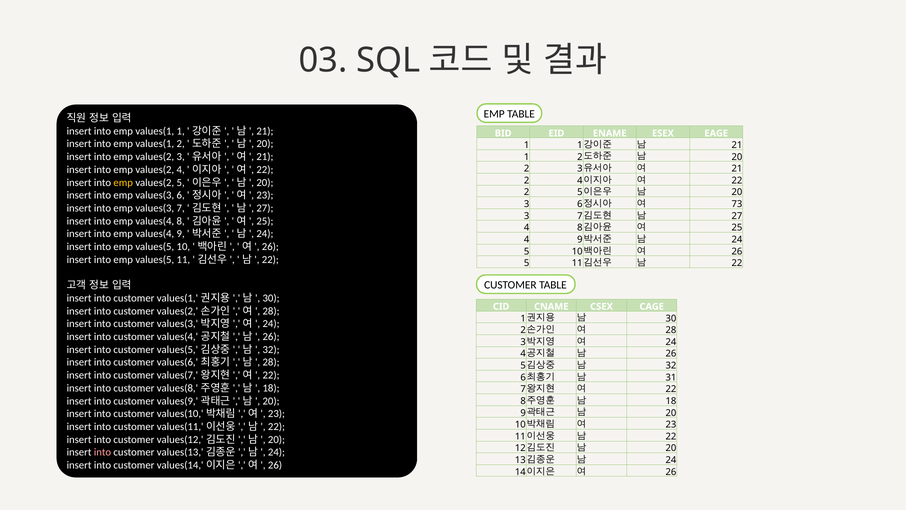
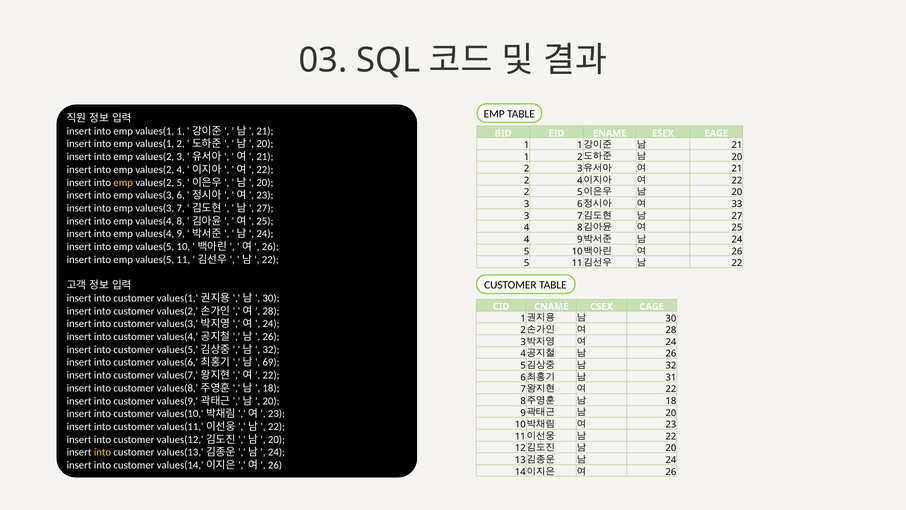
73: 73 -> 33 (737, 204)
28: 28 -> 69 (271, 362)
into colour: pink -> yellow (103, 452)
